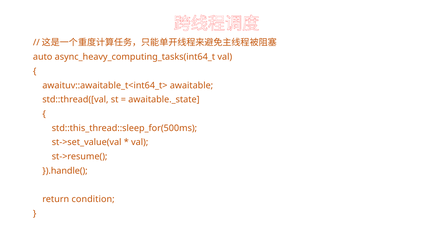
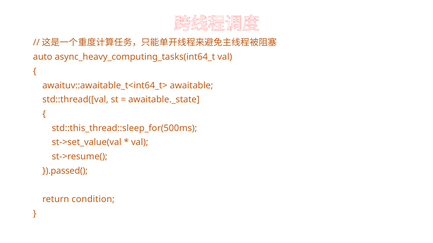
}).handle(: }).handle( -> }).passed( (65, 171)
